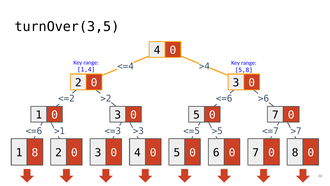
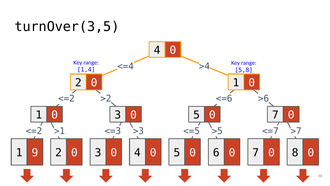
3: 3 -> 1 (236, 82)
<=6: <=6 -> <=2 (34, 131)
1 8: 8 -> 9 (35, 152)
